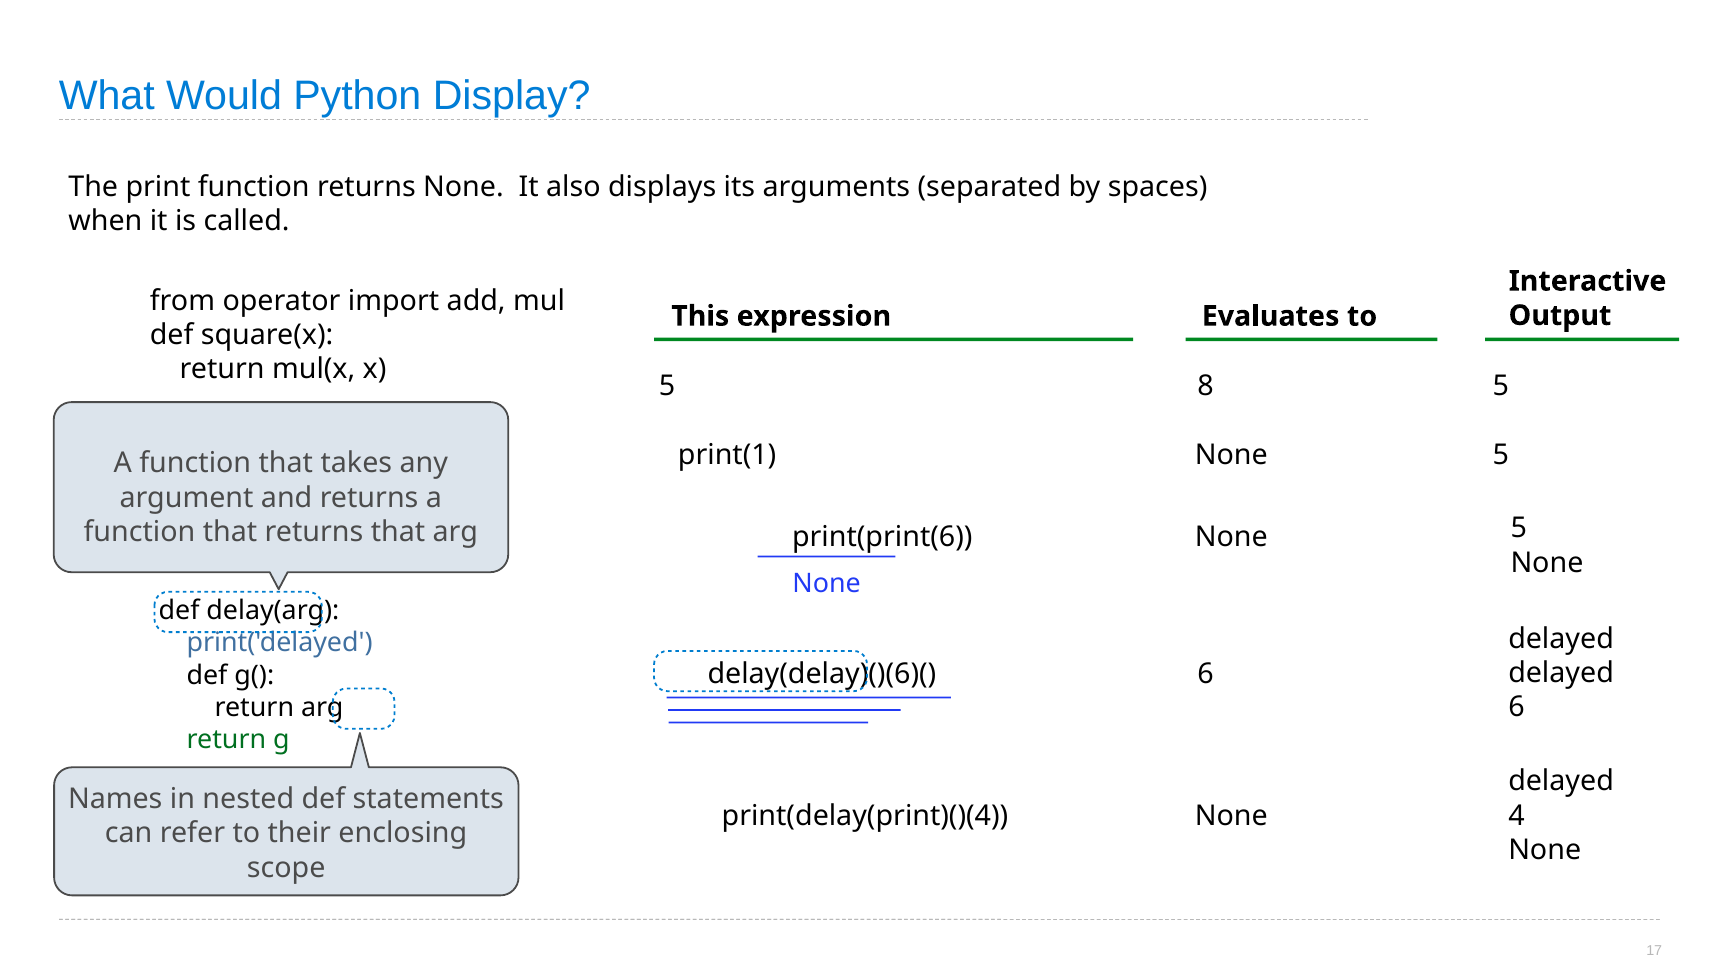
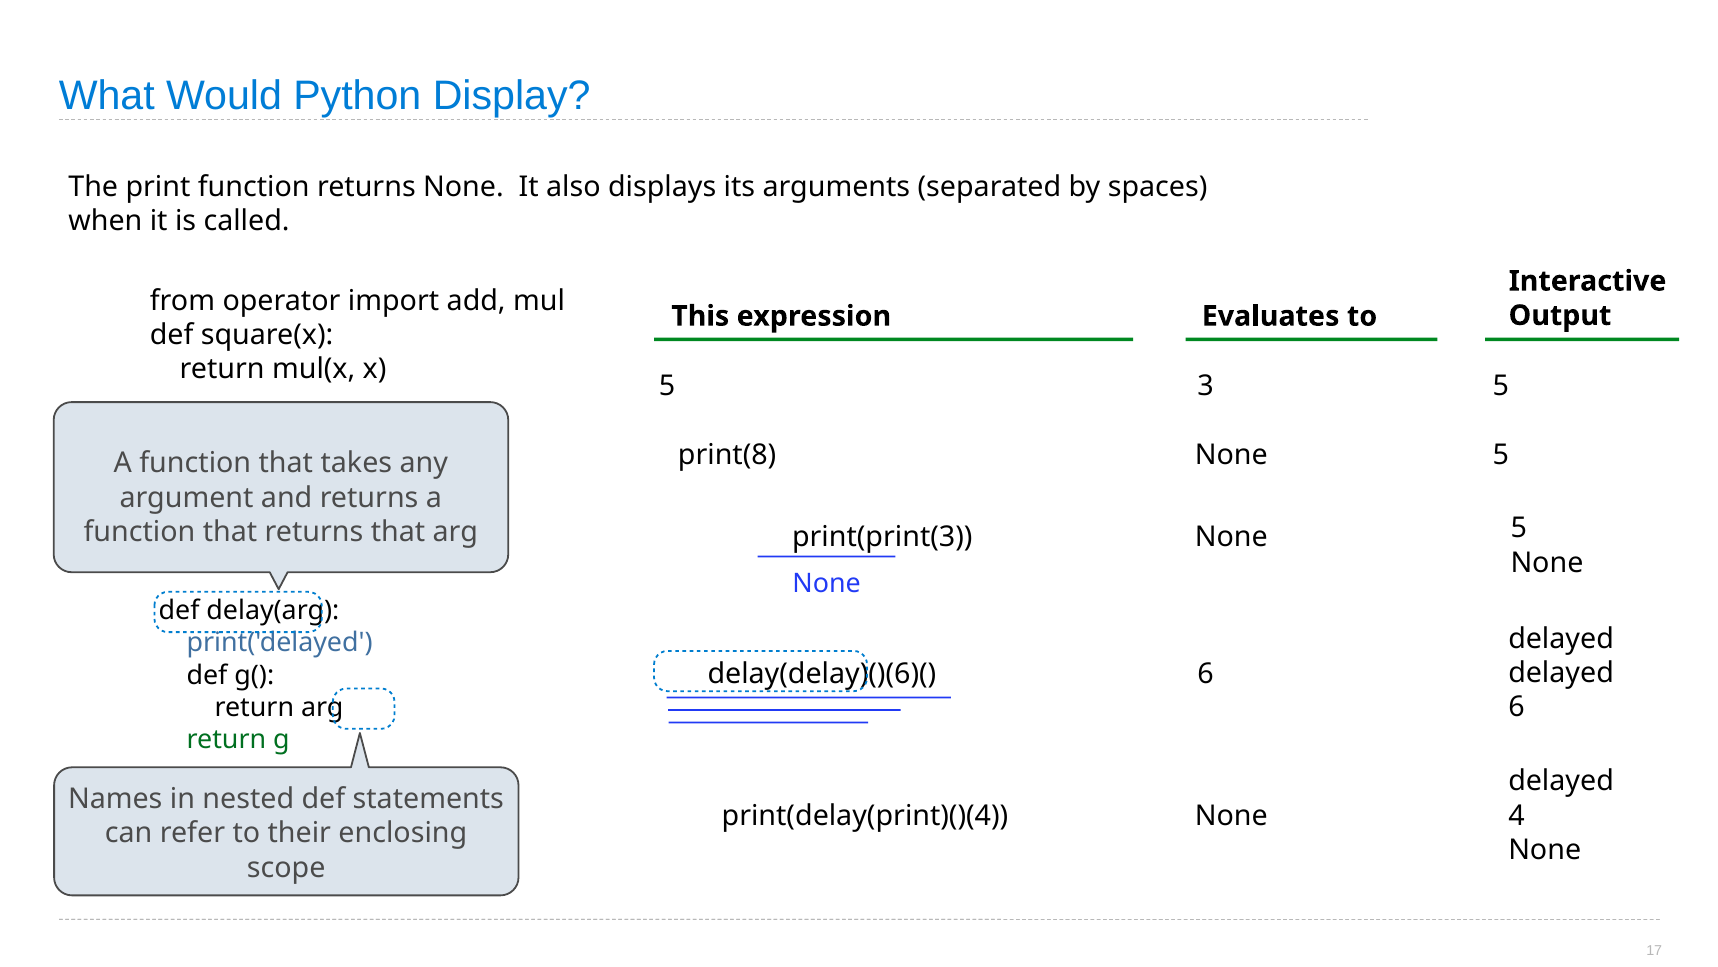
8: 8 -> 3 (1206, 385)
print(1: print(1 -> print(8 (727, 454)
print(print(6: print(print(6 -> print(print(3 (882, 537)
